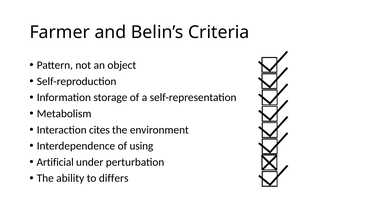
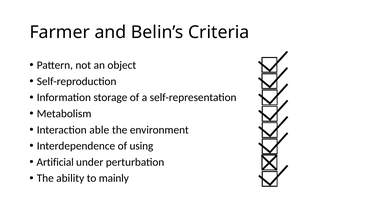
cites: cites -> able (99, 130)
differs: differs -> mainly (114, 179)
